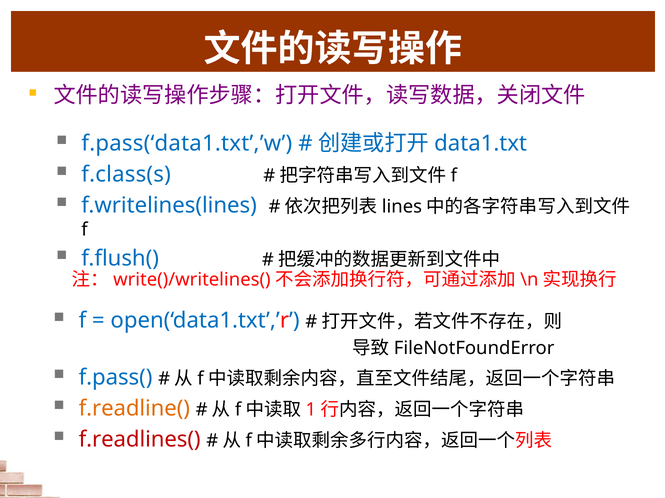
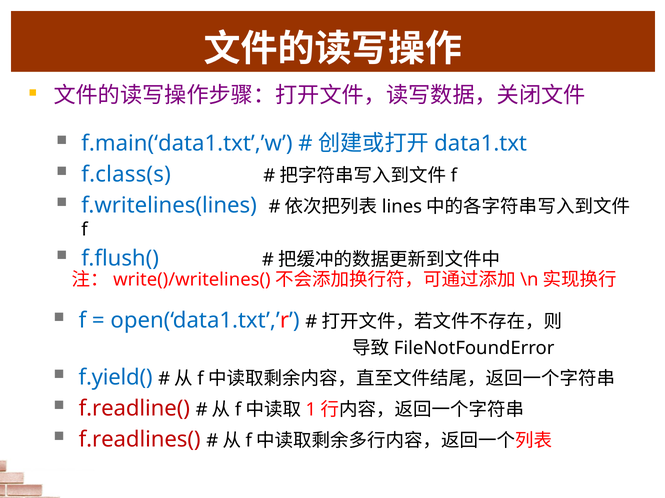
f.pass(‘data1.txt’,’w: f.pass(‘data1.txt’,’w -> f.main(‘data1.txt’,’w (187, 144)
f.pass(: f.pass( -> f.yield( (116, 378)
f.readline( colour: orange -> red (134, 409)
